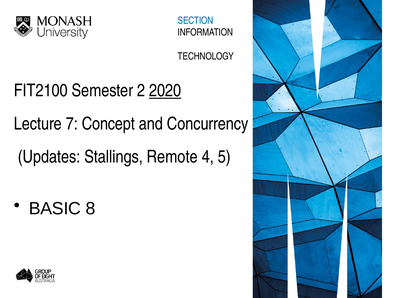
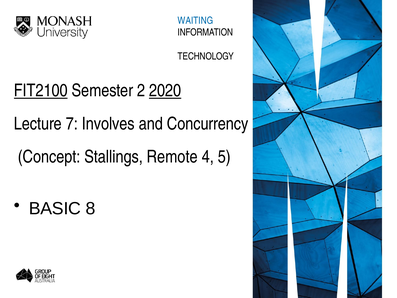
SECTION: SECTION -> WAITING (195, 20)
FIT2100 underline: none -> present (41, 91)
Concept: Concept -> Involves (108, 124)
Updates: Updates -> Concept (49, 157)
